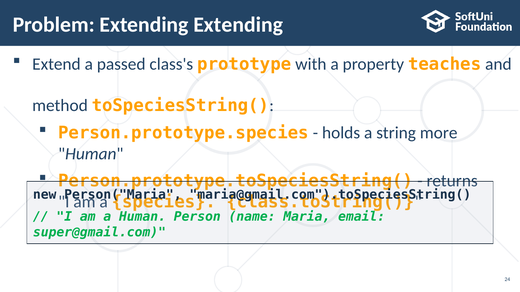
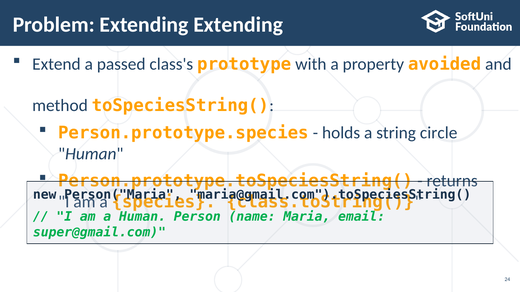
teaches: teaches -> avoided (445, 64)
more: more -> circle (439, 133)
